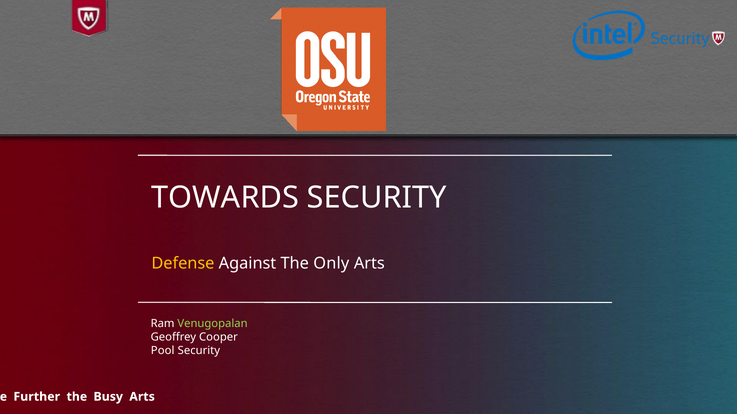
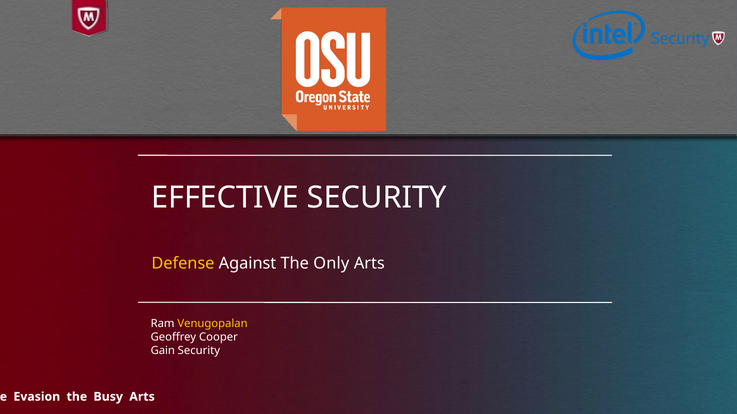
TOWARDS: TOWARDS -> EFFECTIVE (225, 198)
Venugopalan colour: light green -> yellow (213, 324)
Pool: Pool -> Gain (163, 351)
Further: Further -> Evasion (37, 397)
